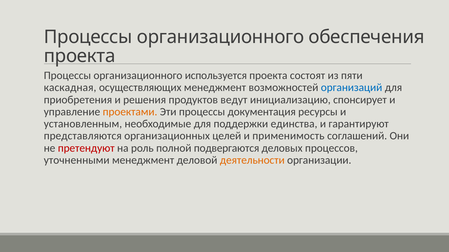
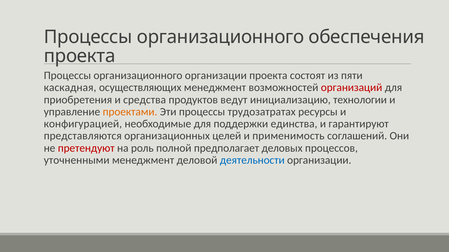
организационного используется: используется -> организации (216, 76)
организаций colour: blue -> red (352, 88)
решения: решения -> средства (145, 100)
спонсирует: спонсирует -> технологии (360, 100)
документация: документация -> трудозатратах (262, 112)
установленным: установленным -> конфигурацией (83, 124)
подвергаются: подвергаются -> предполагает (227, 148)
деятельности colour: orange -> blue (252, 160)
